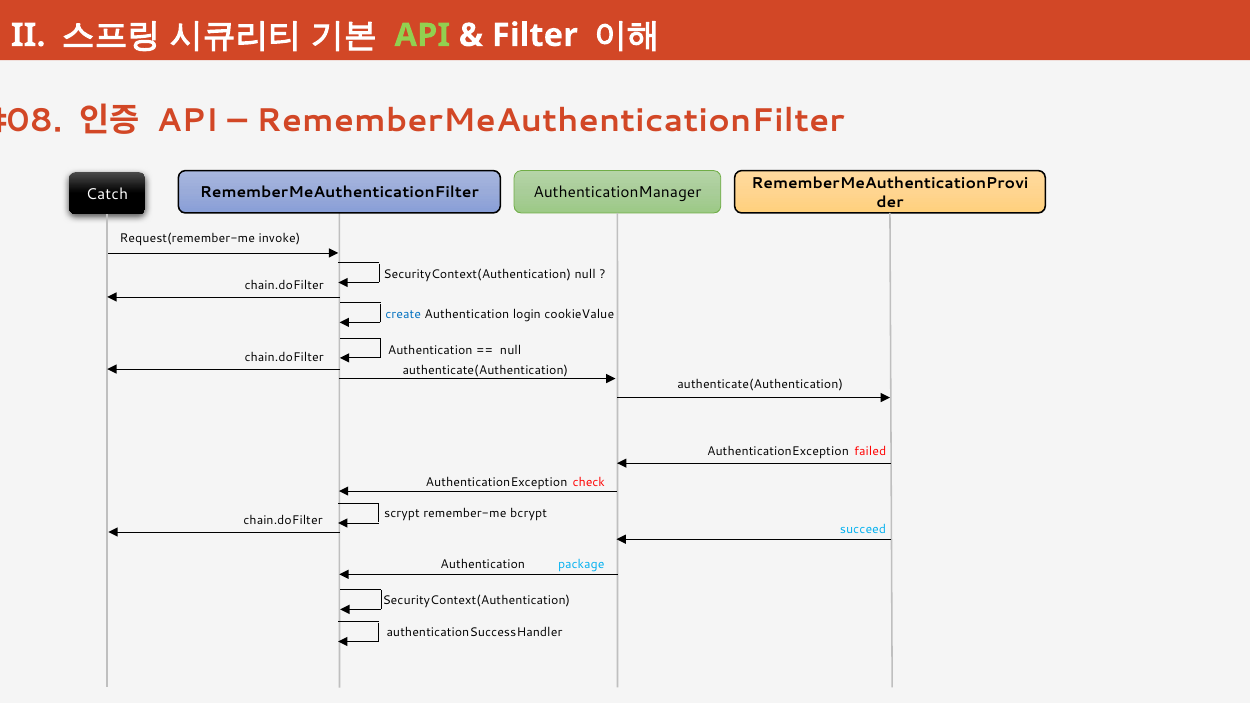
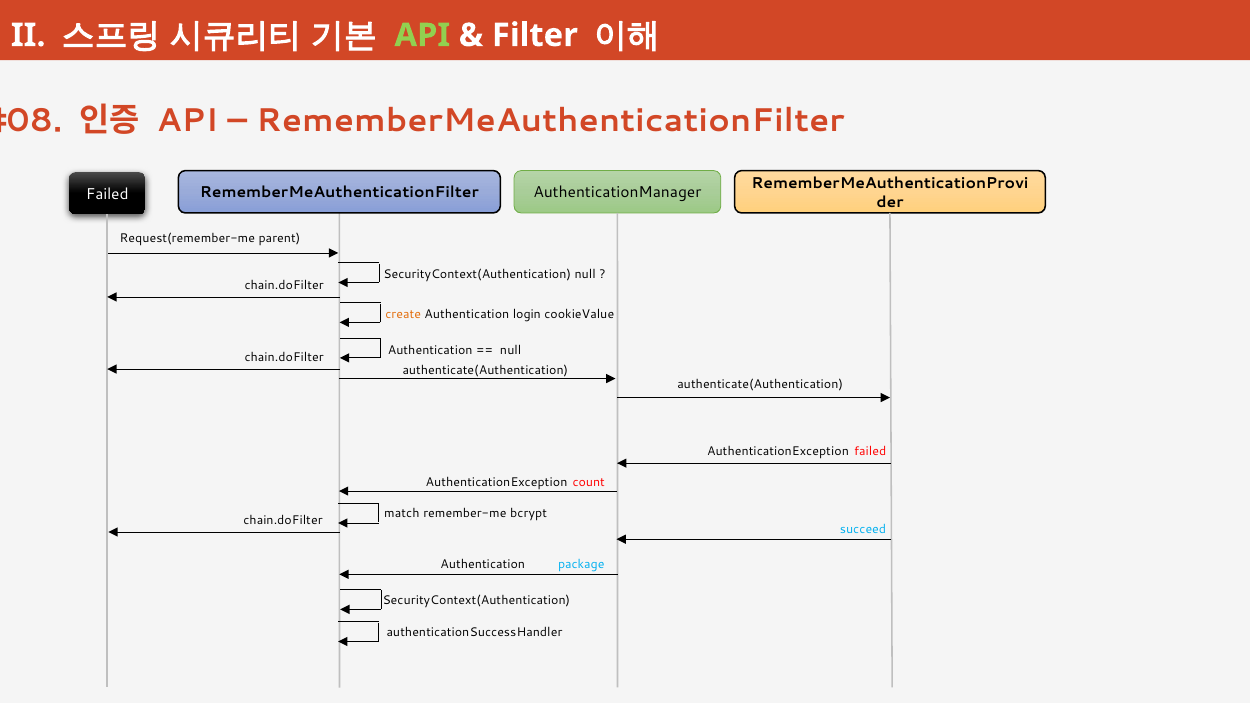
Catch: Catch -> Failed (107, 194)
invoke: invoke -> parent (279, 239)
create colour: blue -> orange (403, 315)
check: check -> count (589, 483)
scrypt: scrypt -> match (402, 514)
